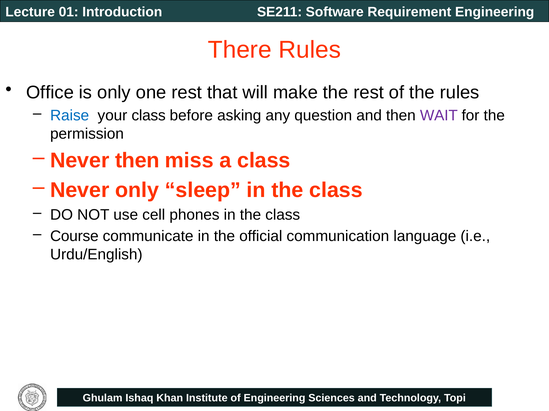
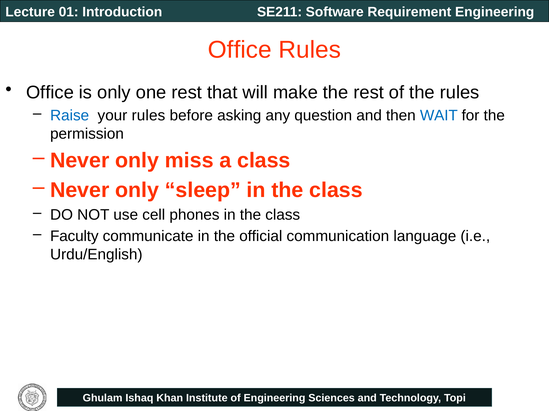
There: There -> Office (240, 50)
your class: class -> rules (148, 116)
WAIT colour: purple -> blue (439, 116)
then: then -> only (137, 161)
Course: Course -> Faculty (74, 237)
